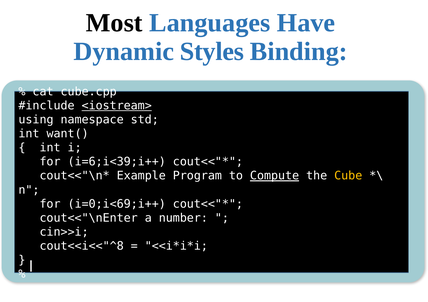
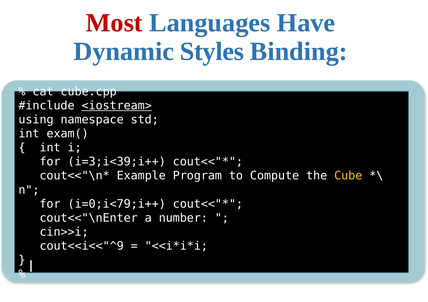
Most colour: black -> red (114, 23)
want(: want( -> exam( (68, 134)
i=6;i<39;i++: i=6;i<39;i++ -> i=3;i<39;i++ (117, 162)
Compute underline: present -> none (275, 176)
i=0;i<69;i++: i=0;i<69;i++ -> i=0;i<79;i++ (117, 204)
cout<<i<<"^8: cout<<i<<"^8 -> cout<<i<<"^9 (82, 246)
